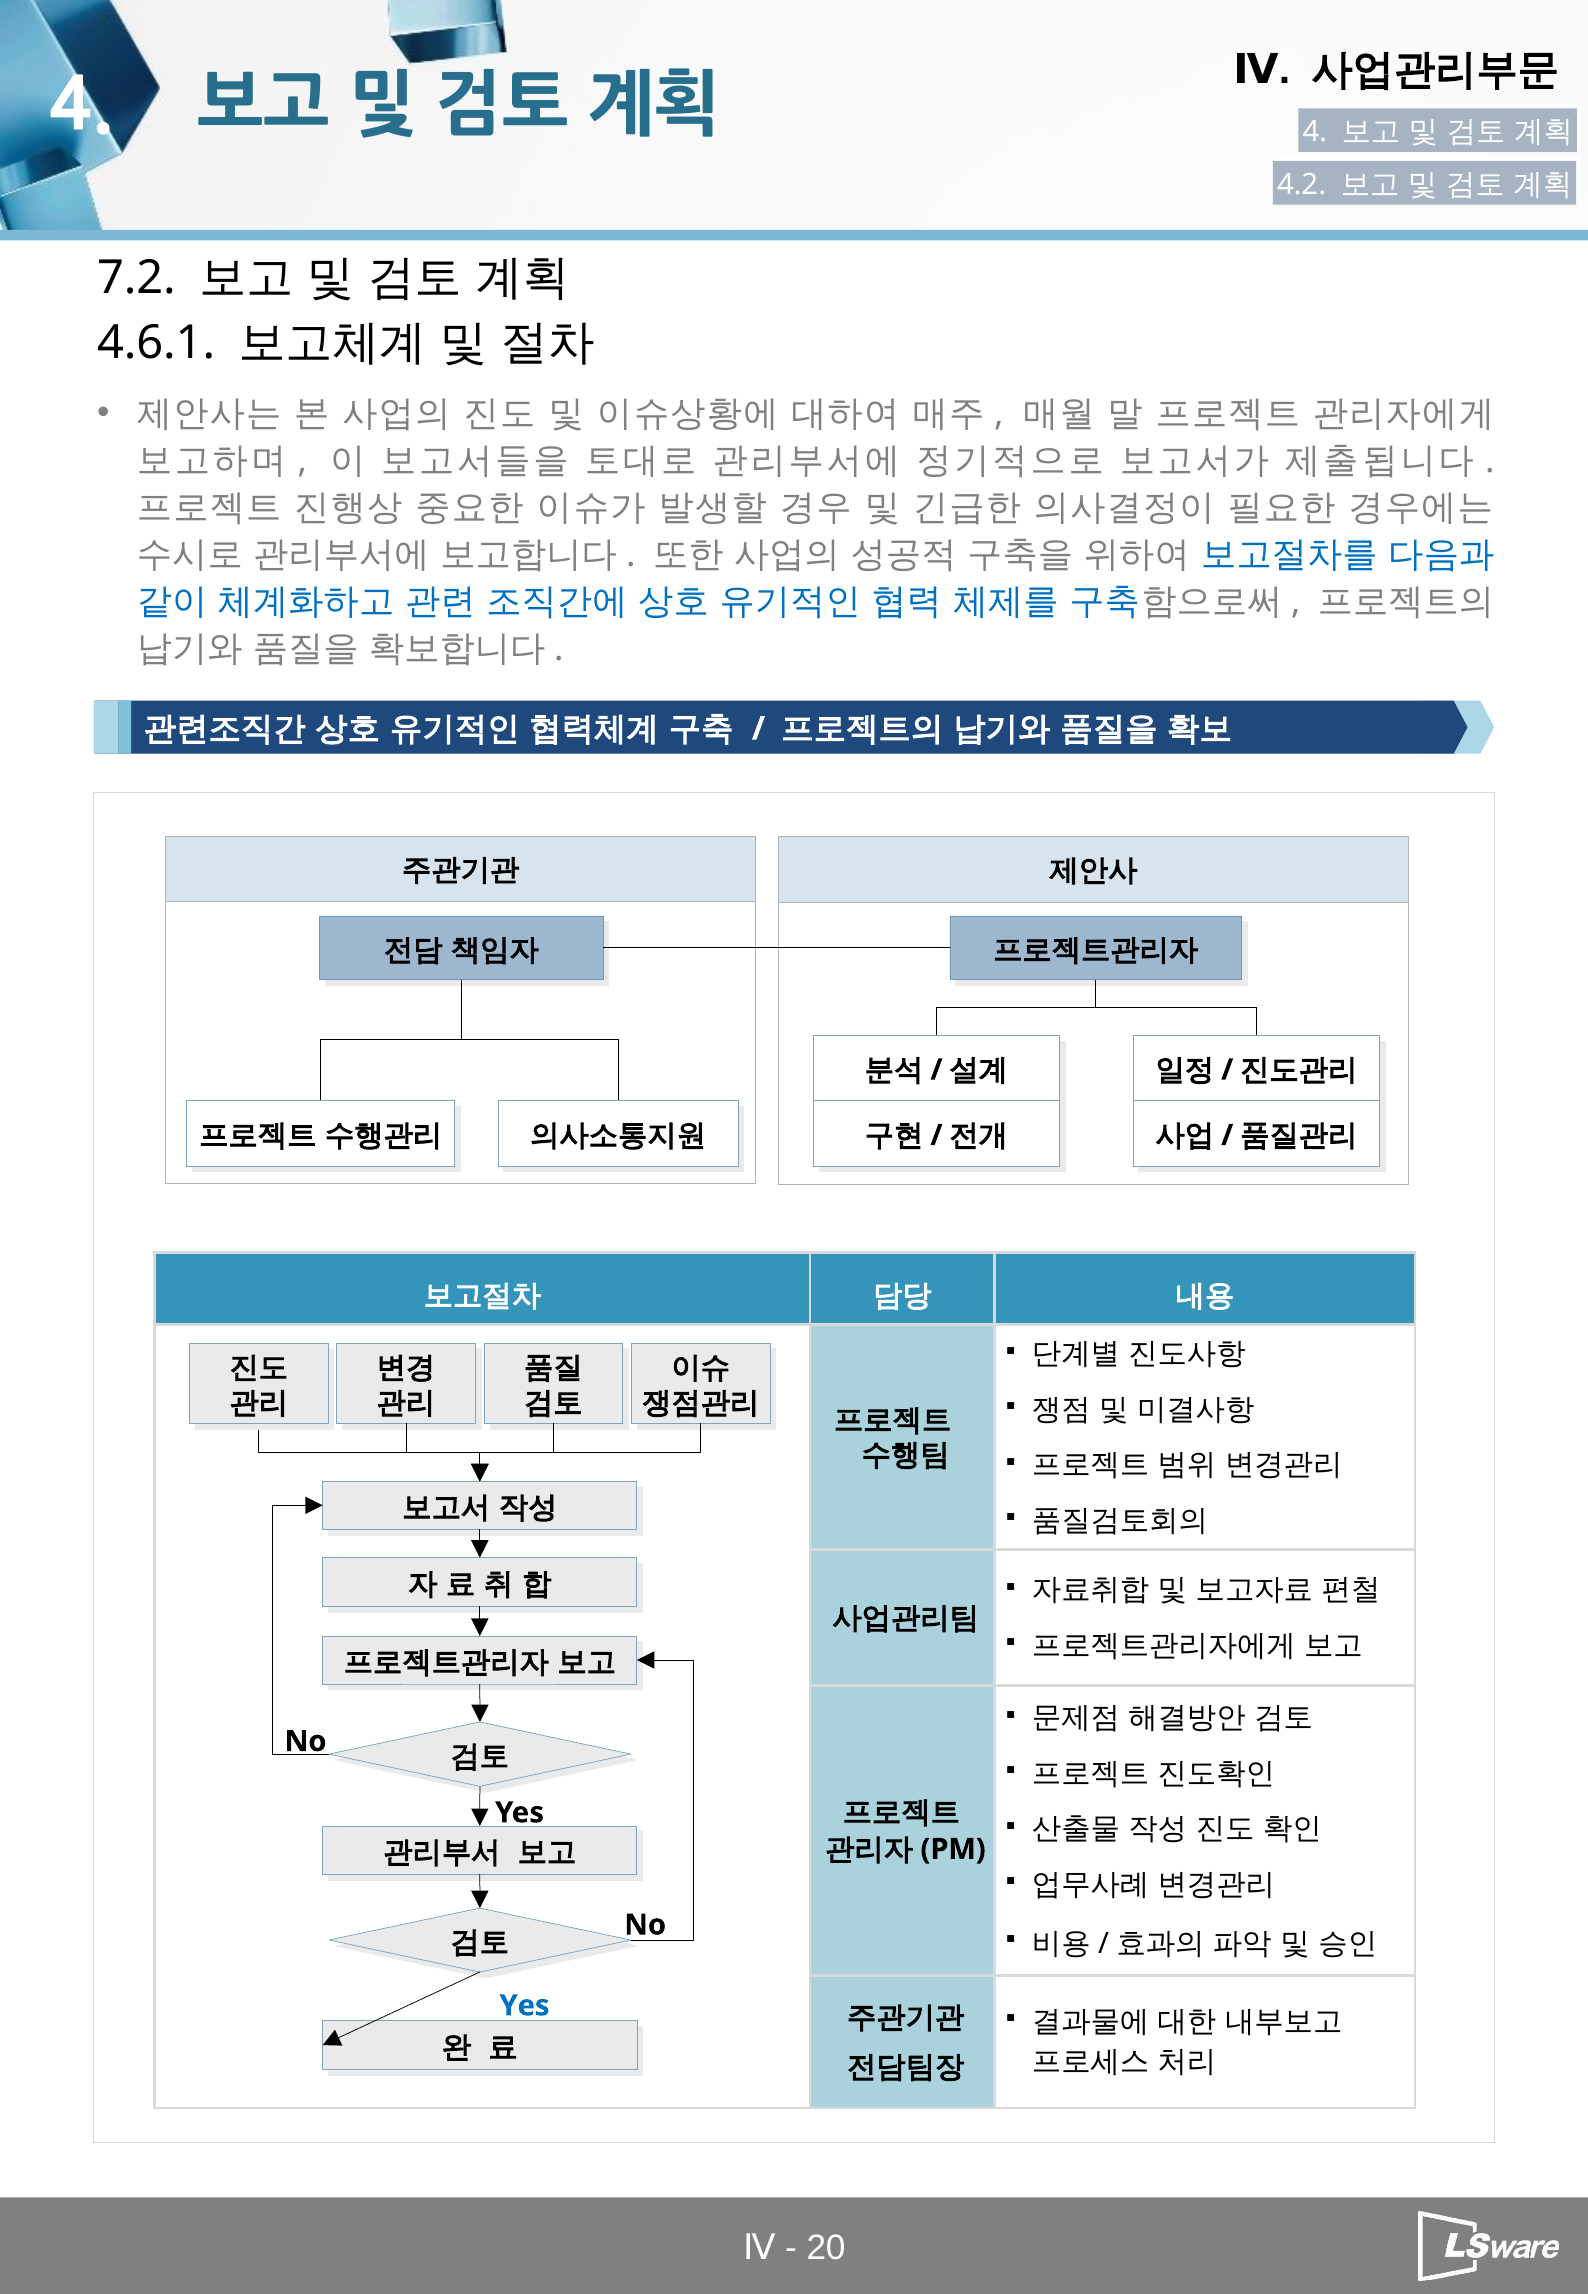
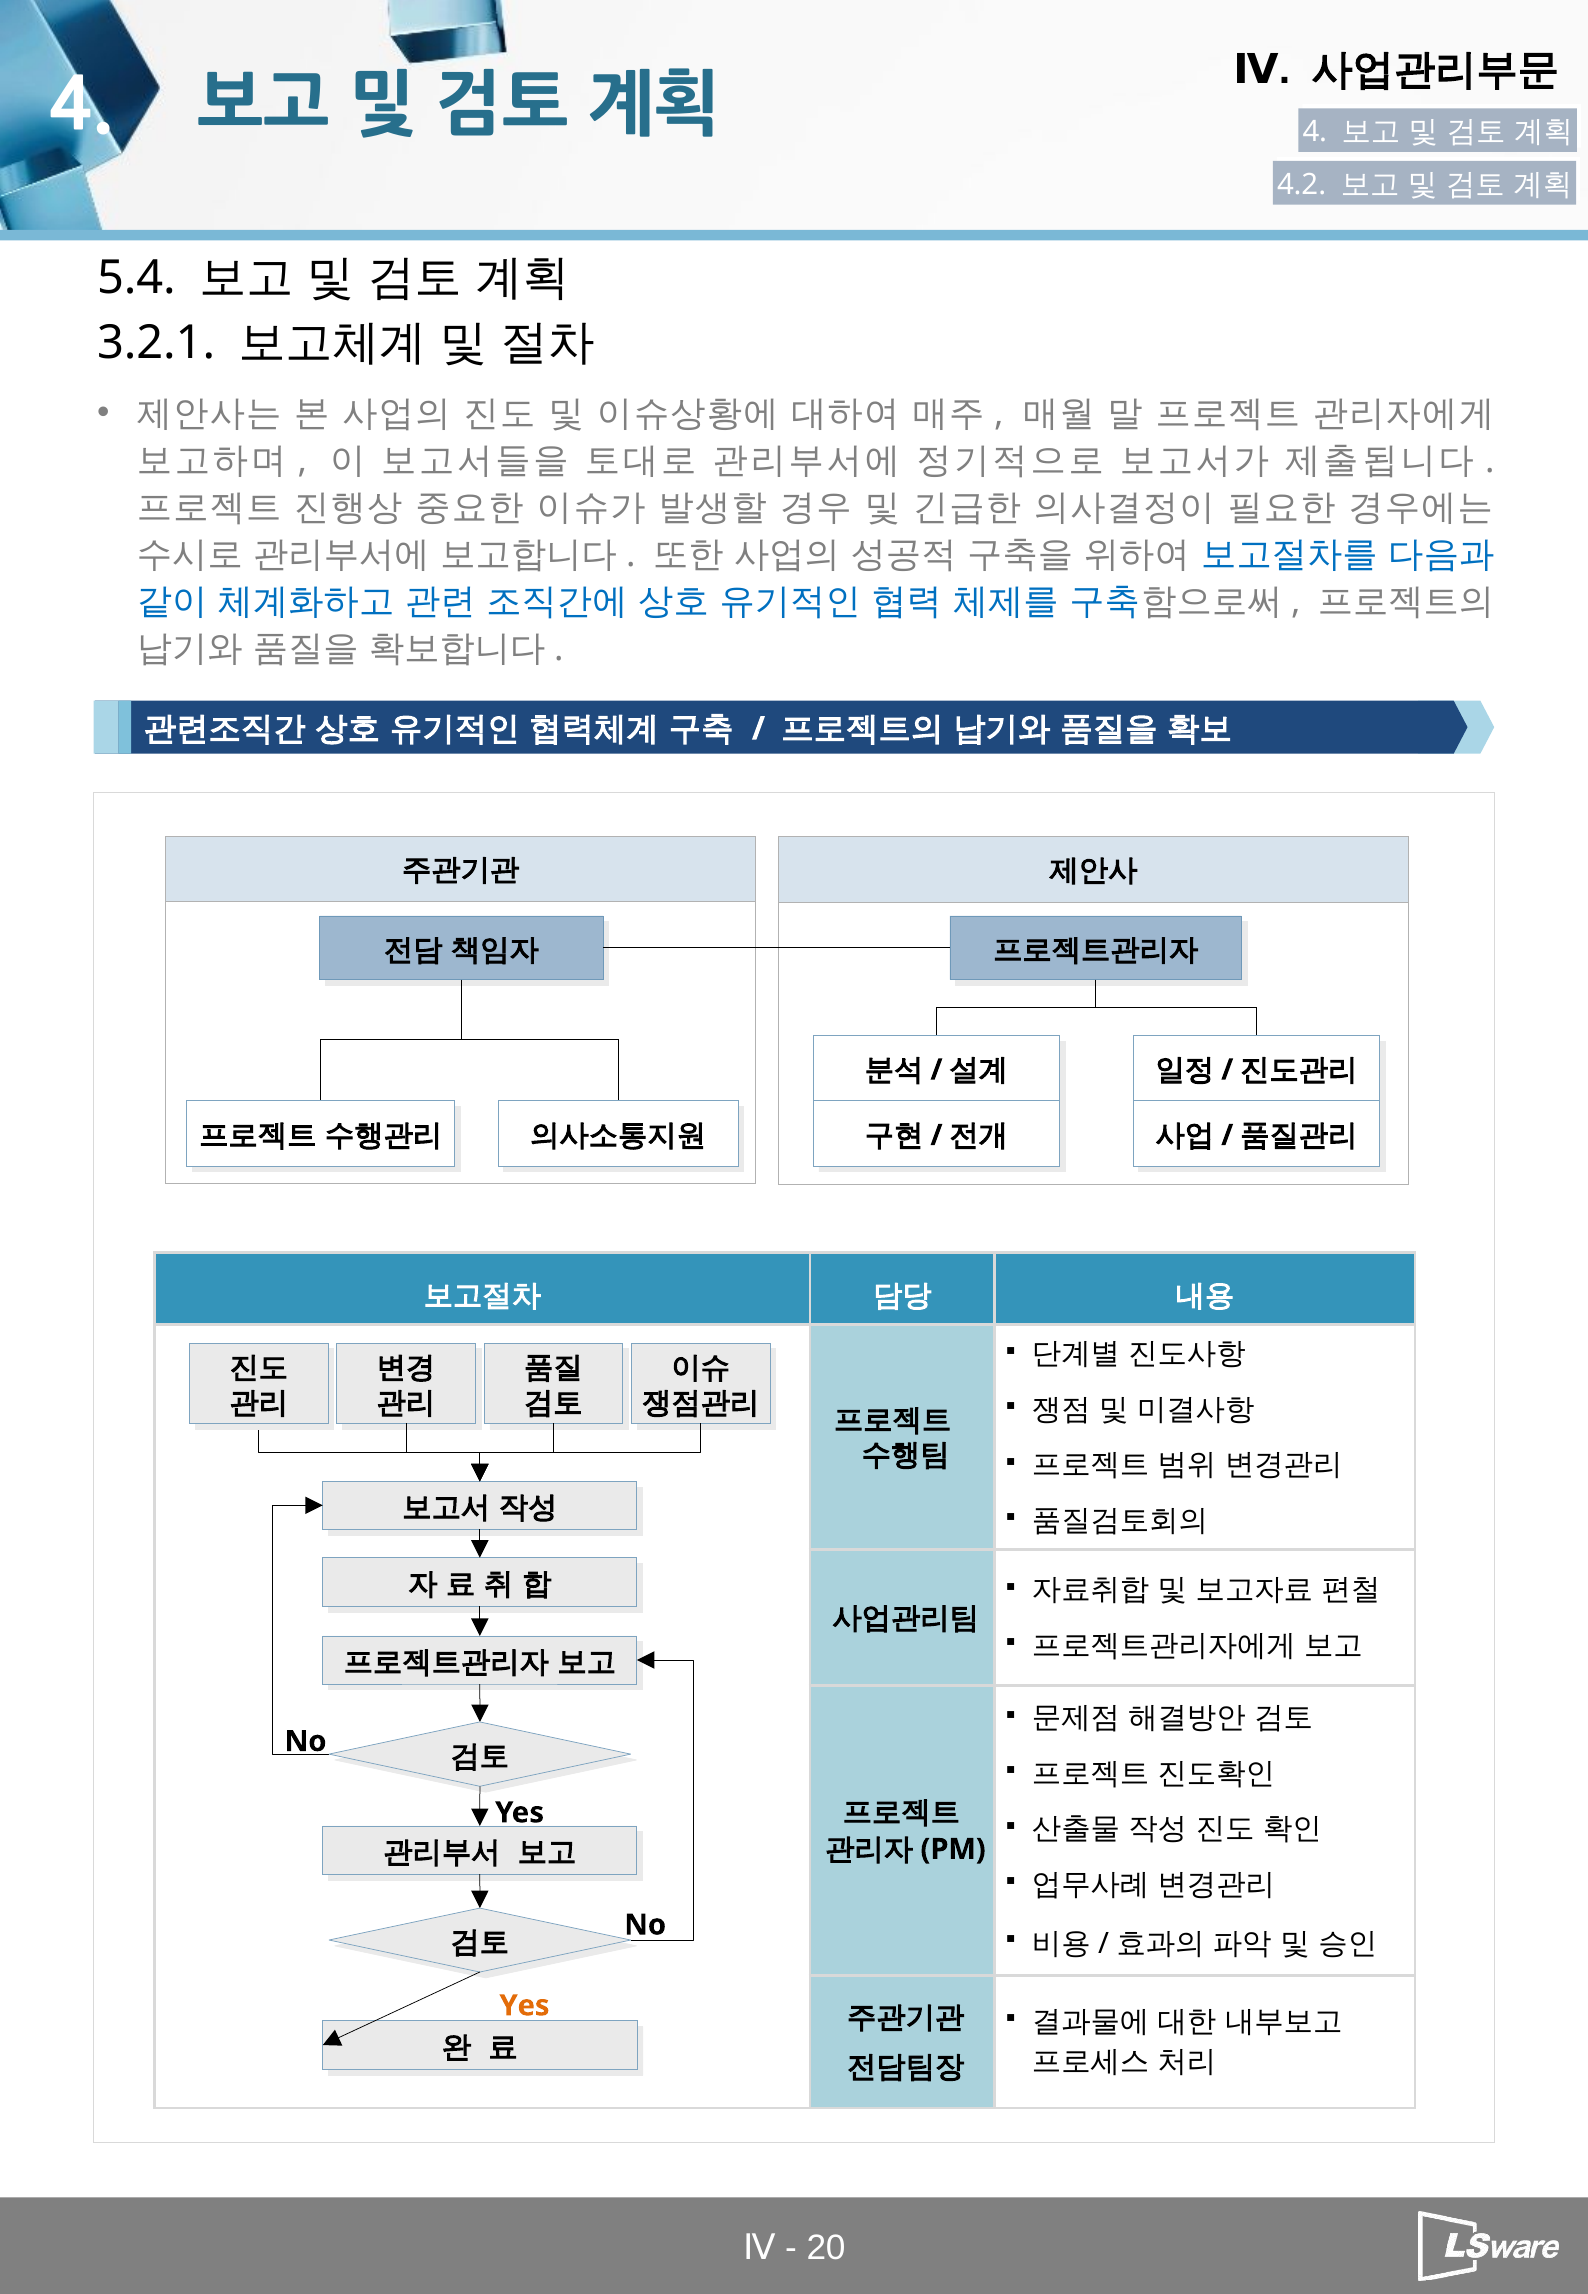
7.2: 7.2 -> 5.4 (136, 278)
4.6.1: 4.6.1 -> 3.2.1 (156, 343)
Yes colour: blue -> orange (524, 2006)
